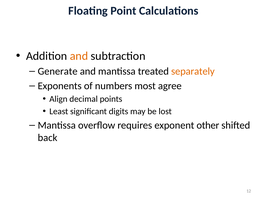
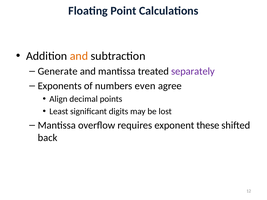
separately colour: orange -> purple (193, 71)
most: most -> even (145, 86)
other: other -> these (208, 125)
